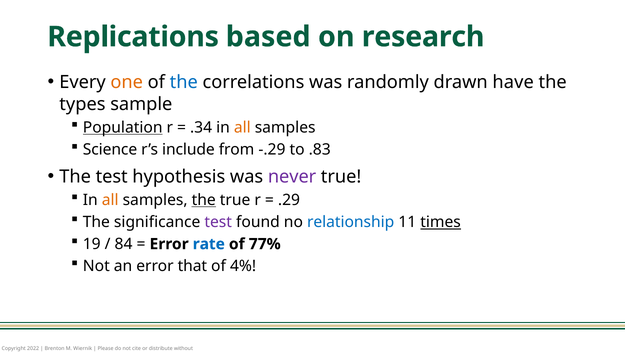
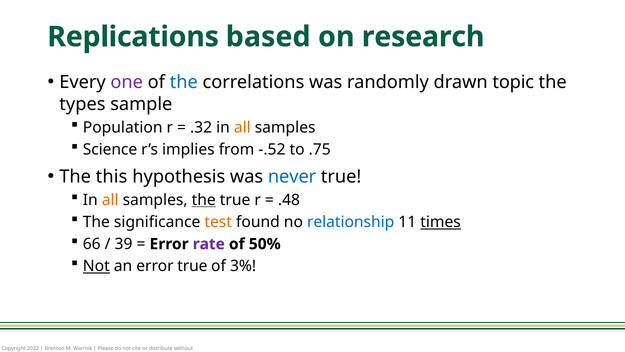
one colour: orange -> purple (127, 82)
have: have -> topic (513, 82)
Population underline: present -> none (123, 127)
.34: .34 -> .32 (201, 127)
include: include -> implies (188, 149)
-.29: -.29 -> -.52 (272, 149)
.83: .83 -> .75 (320, 149)
The test: test -> this (112, 176)
never colour: purple -> blue (292, 176)
.29: .29 -> .48 (289, 200)
test colour: purple -> orange (218, 222)
19: 19 -> 66 (92, 244)
84: 84 -> 39 (124, 244)
rate colour: blue -> purple (209, 244)
77%: 77% -> 50% (265, 244)
Not underline: none -> present (96, 266)
error that: that -> true (192, 266)
4%: 4% -> 3% (243, 266)
